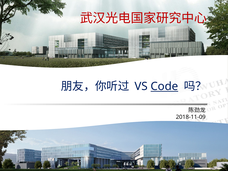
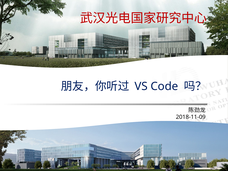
Code underline: present -> none (164, 86)
